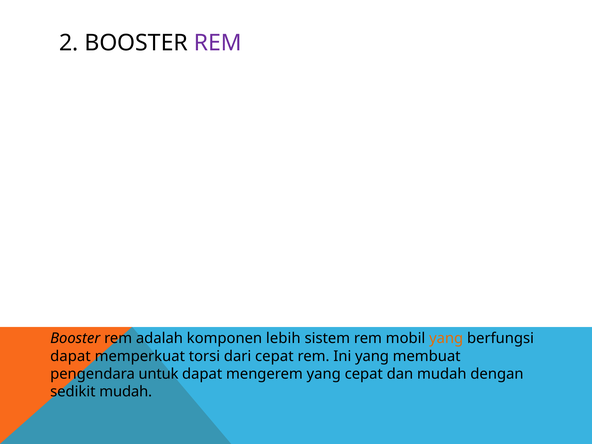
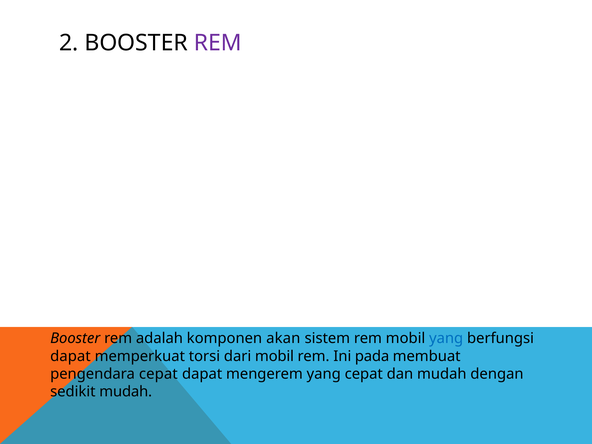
lebih: lebih -> akan (283, 338)
yang colour: orange -> blue (446, 338)
dari cepat: cepat -> mobil (274, 356)
Ini yang: yang -> pada (372, 356)
pengendara untuk: untuk -> cepat (158, 374)
